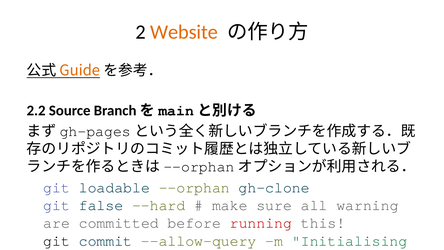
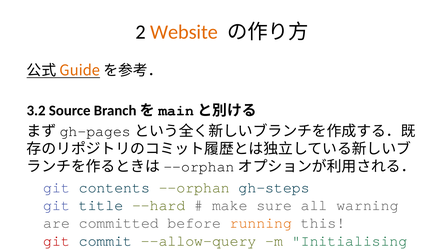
2.2: 2.2 -> 3.2 (36, 110)
git loadable: loadable -> contents (114, 187)
gh-clone: gh-clone -> gh-steps (274, 187)
git false: false -> title (101, 205)
running colour: red -> orange (261, 223)
git colour: black -> red (57, 241)
